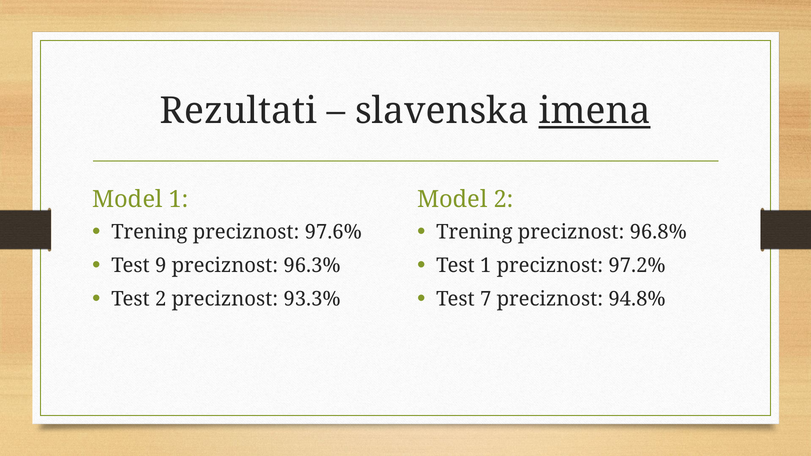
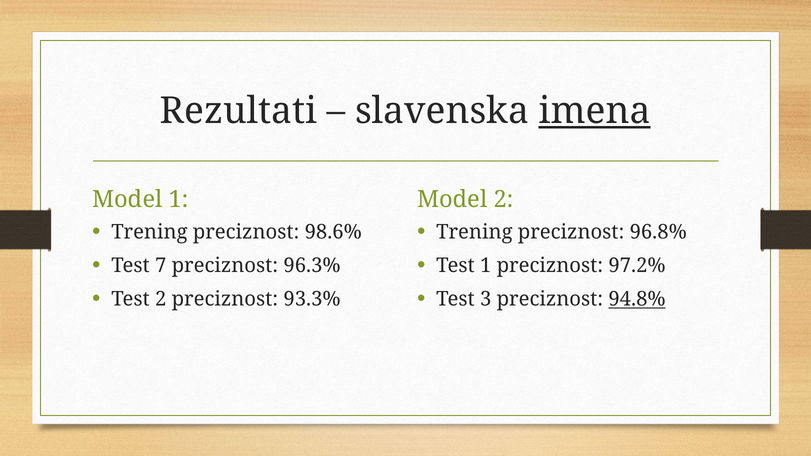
97.6%: 97.6% -> 98.6% (333, 232)
9: 9 -> 7 (161, 266)
7: 7 -> 3 (486, 299)
94.8% underline: none -> present (637, 299)
